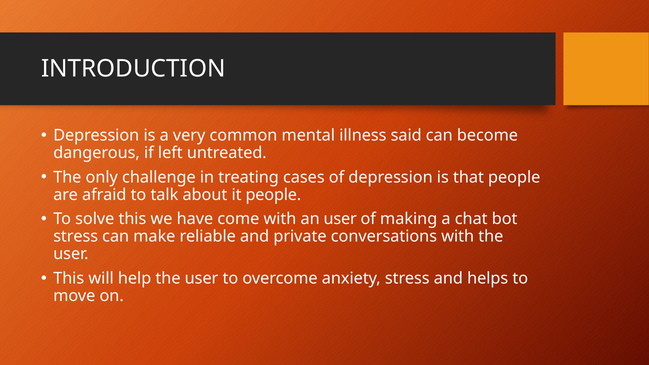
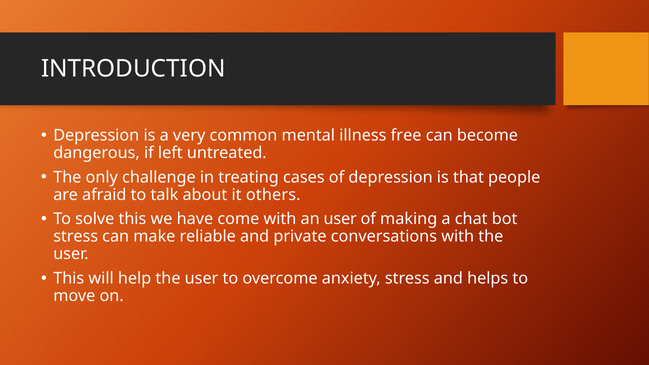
said: said -> free (406, 135)
it people: people -> others (273, 195)
